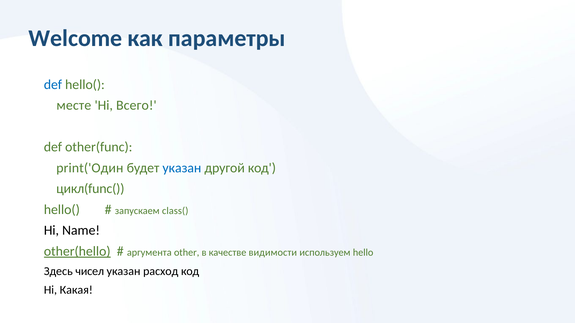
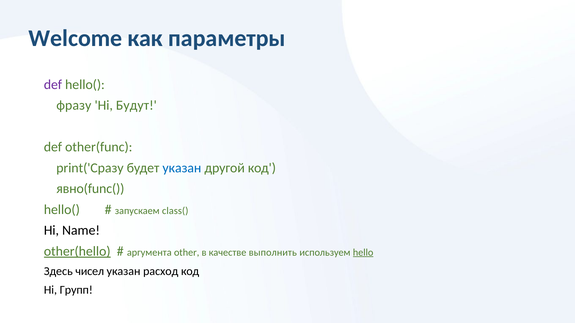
def colour: blue -> purple (53, 85)
месте: месте -> фразу (74, 105)
Всего: Всего -> Будут (136, 105)
print('Один: print('Один -> print('Сразу (90, 168)
цикл(func(: цикл(func( -> явно(func( (90, 189)
видимости: видимости -> выполнить (273, 253)
hello underline: none -> present (363, 253)
Какая: Какая -> Групп (76, 290)
